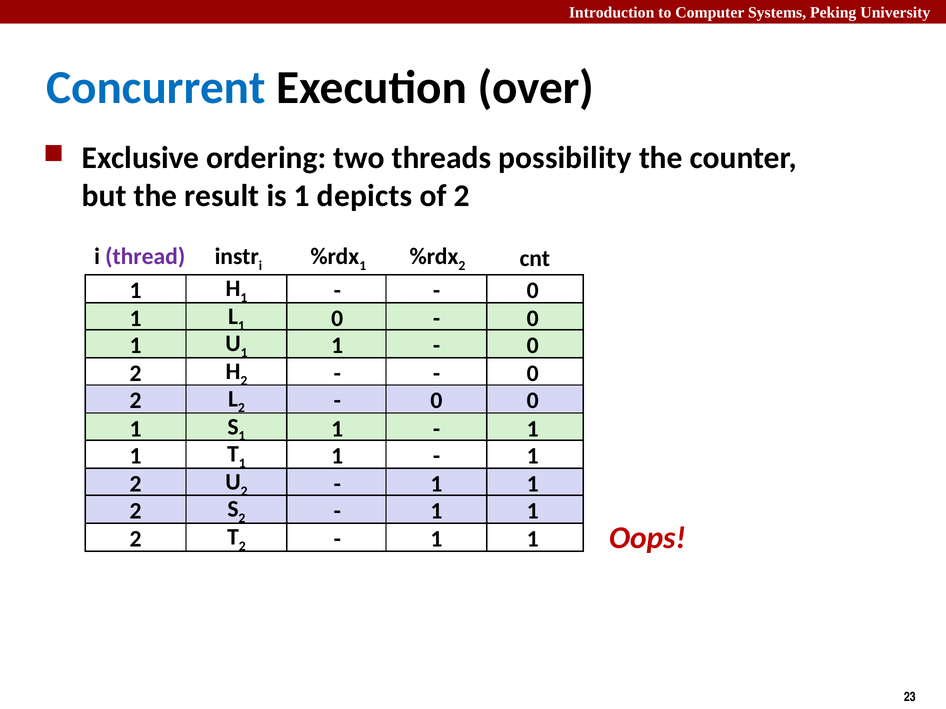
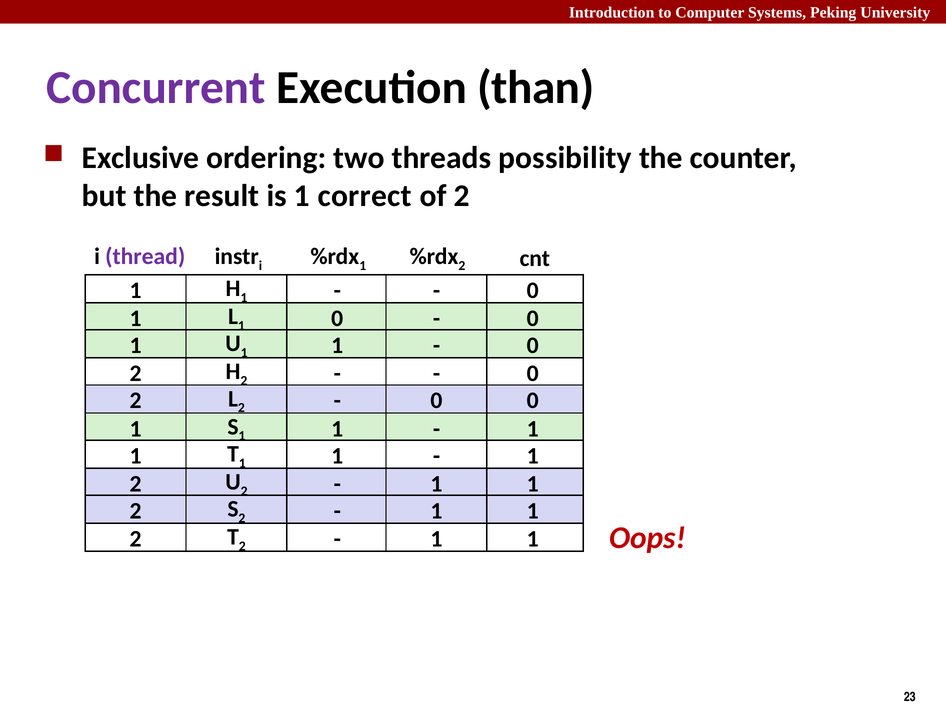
Concurrent colour: blue -> purple (156, 88)
over: over -> than (536, 88)
depicts: depicts -> correct (365, 196)
